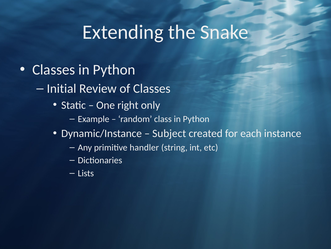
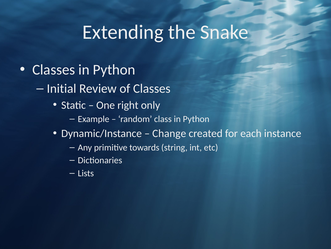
Subject: Subject -> Change (169, 133)
handler: handler -> towards (144, 147)
